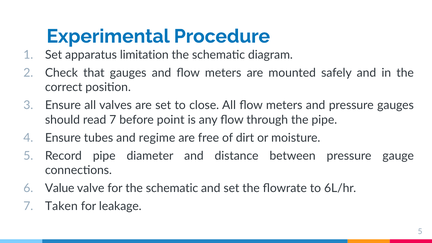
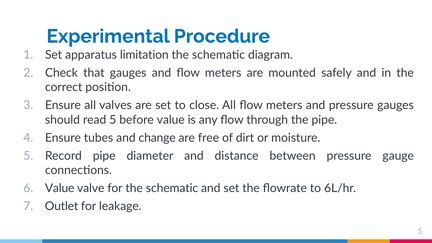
read 7: 7 -> 5 (113, 120)
before point: point -> value (171, 120)
regime: regime -> change (157, 138)
Taken: Taken -> Outlet (62, 206)
